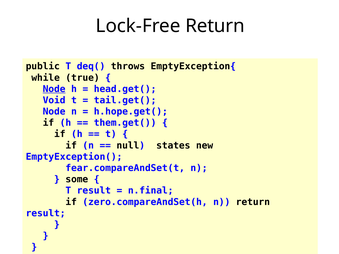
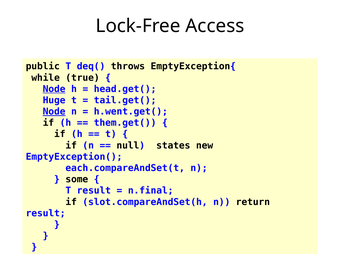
Lock-Free Return: Return -> Access (215, 26)
Void: Void -> Huge (54, 100)
Node underline: none -> present (54, 112)
h.hope.get(: h.hope.get( -> h.went.get( (131, 112)
fear.compareAndSet(t: fear.compareAndSet(t -> each.compareAndSet(t (125, 168)
zero.compareAndSet(h: zero.compareAndSet(h -> slot.compareAndSet(h (145, 202)
